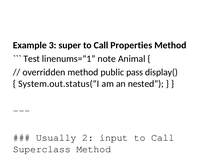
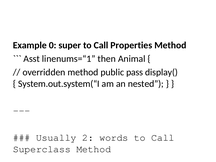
3: 3 -> 0 (53, 45)
Test: Test -> Asst (32, 59)
note: note -> then (107, 59)
System.out.status(“I: System.out.status(“I -> System.out.system(“I (59, 84)
input: input -> words (114, 138)
